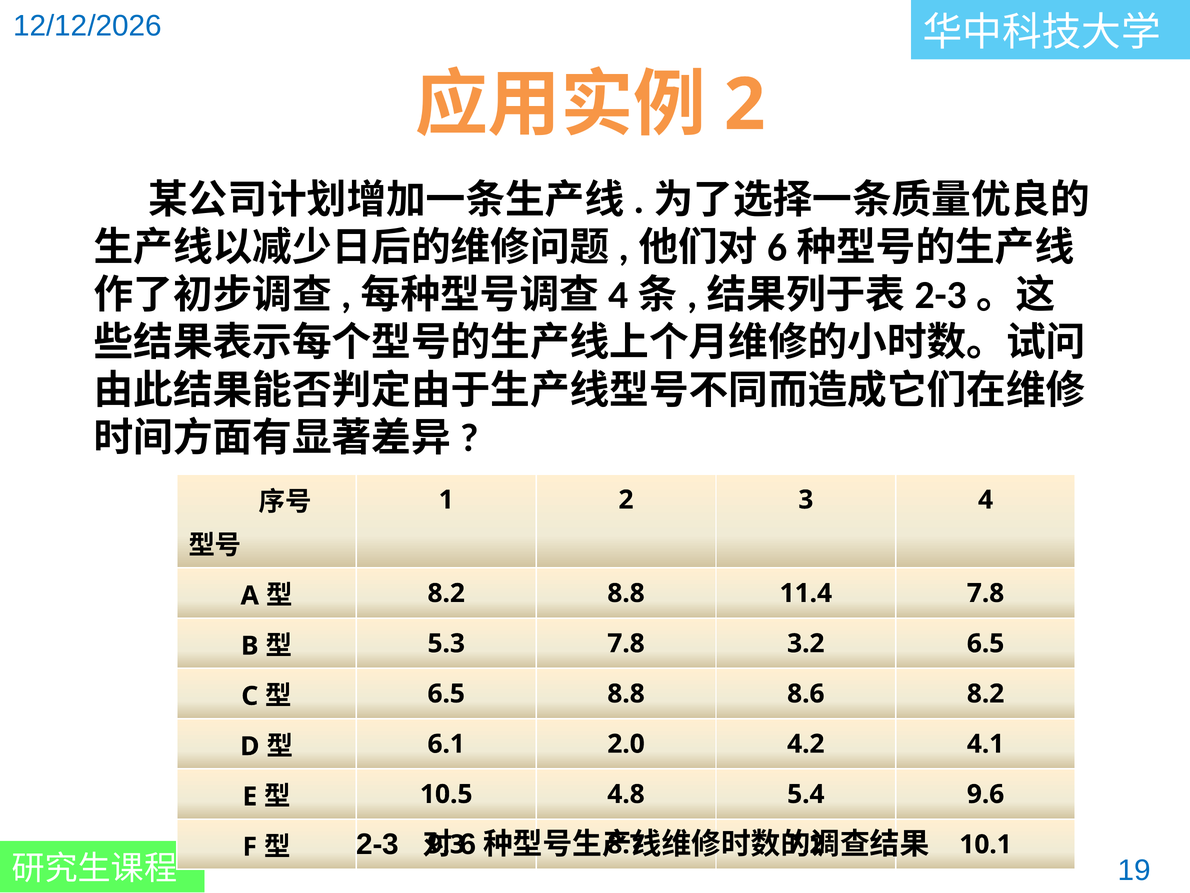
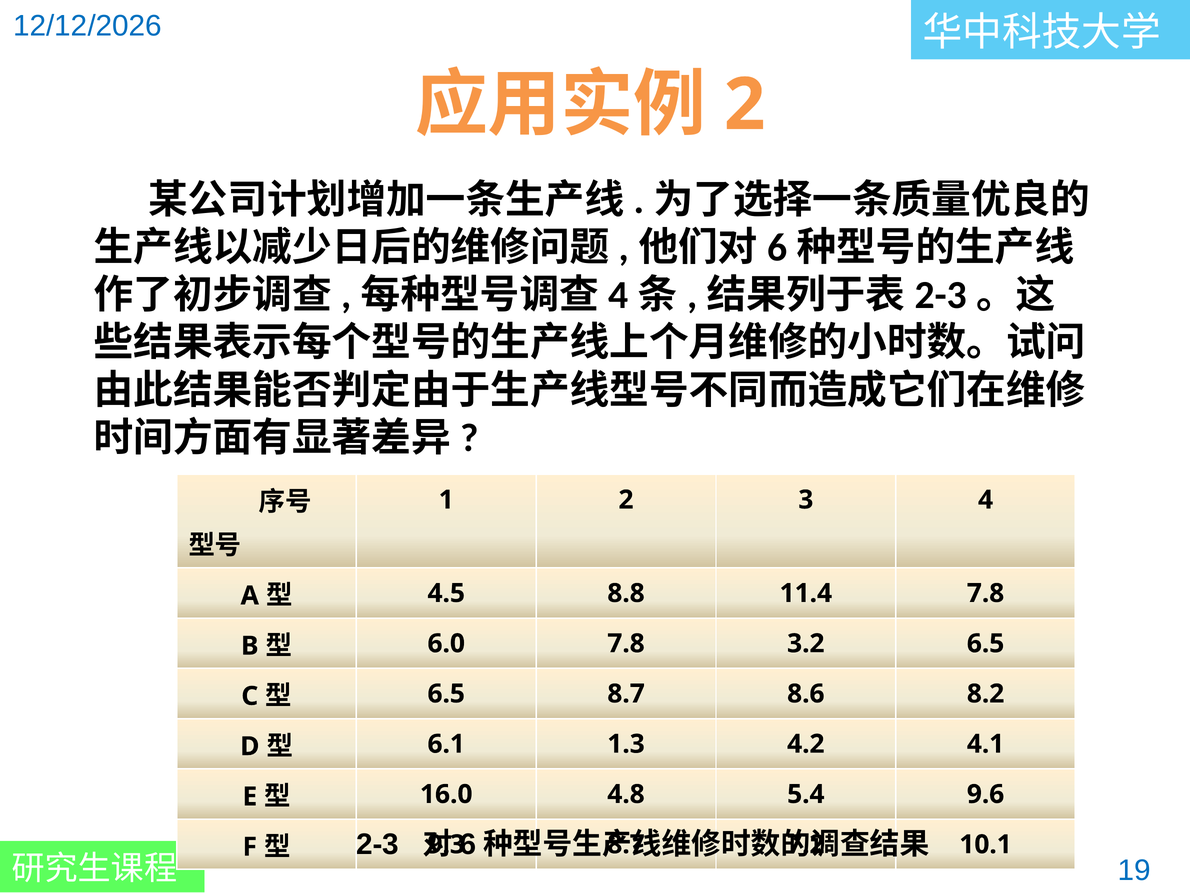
8.2: 8.2 -> 4.5 (446, 593)
5.3: 5.3 -> 6.0 (446, 643)
6.5 8.8: 8.8 -> 8.7 (626, 693)
2.0: 2.0 -> 1.3 (626, 744)
10.5: 10.5 -> 16.0 (446, 794)
